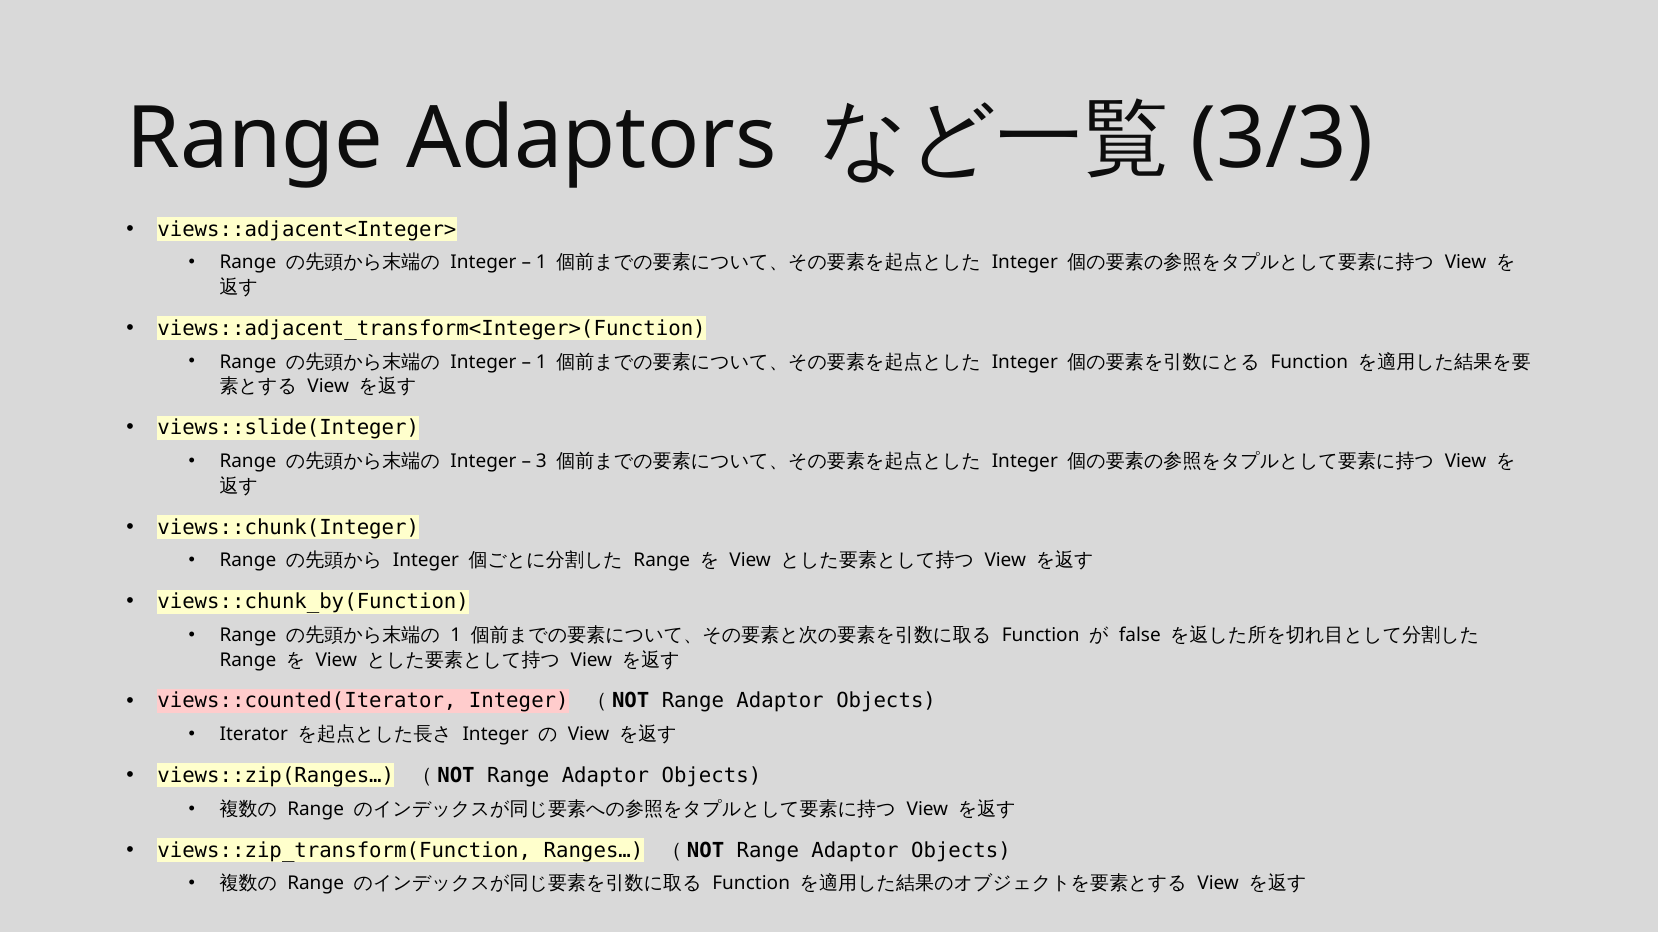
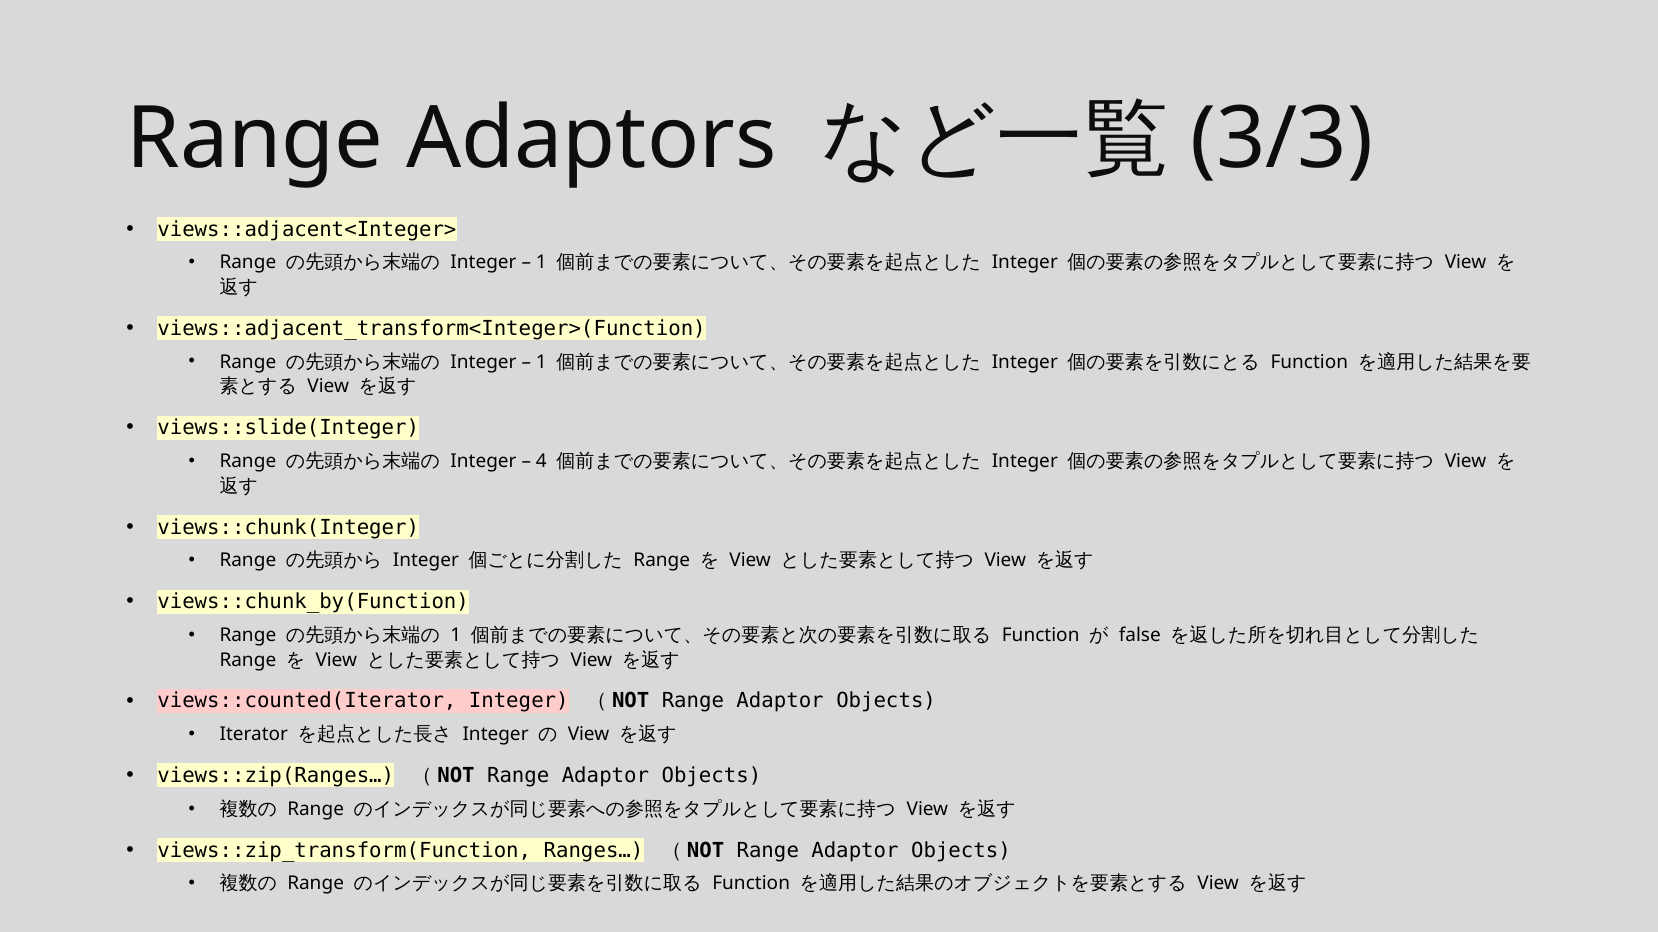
3: 3 -> 4 (541, 462)
